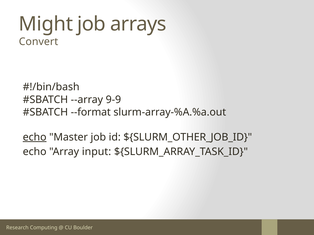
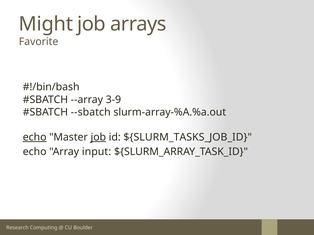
Convert: Convert -> Favorite (39, 42)
9-9: 9-9 -> 3-9 (113, 100)
--format: --format -> --sbatch (91, 112)
job underline: none -> present (98, 137)
${SLURM_OTHER_JOB_ID: ${SLURM_OTHER_JOB_ID -> ${SLURM_TASKS_JOB_ID (188, 137)
